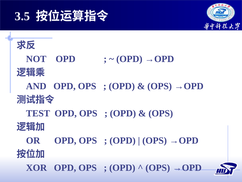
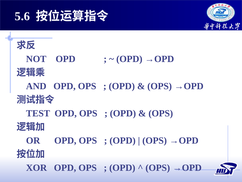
3.5: 3.5 -> 5.6 (22, 16)
